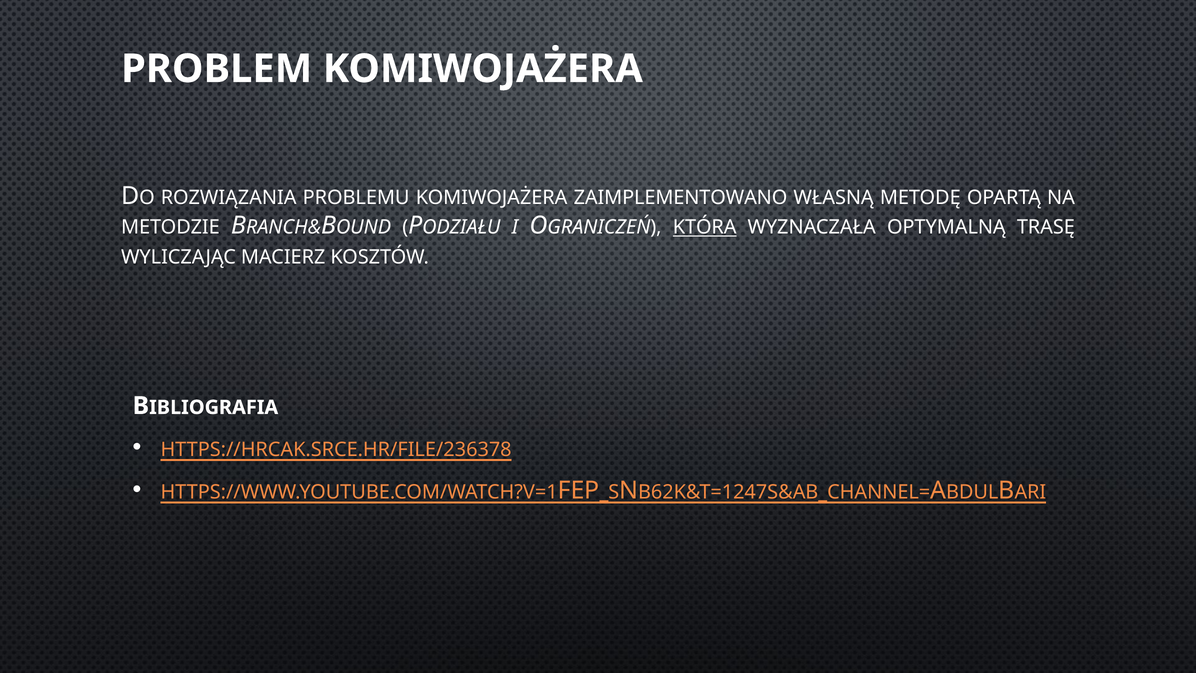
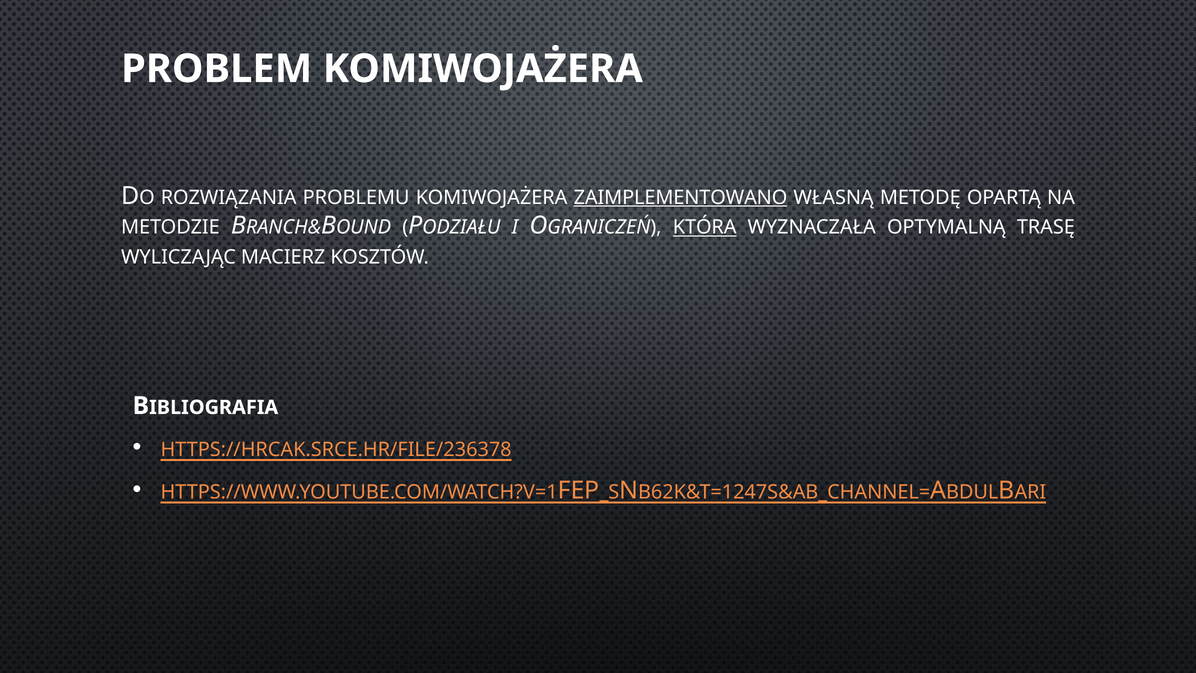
ZAIMPLEMENTOWANO underline: none -> present (681, 197)
